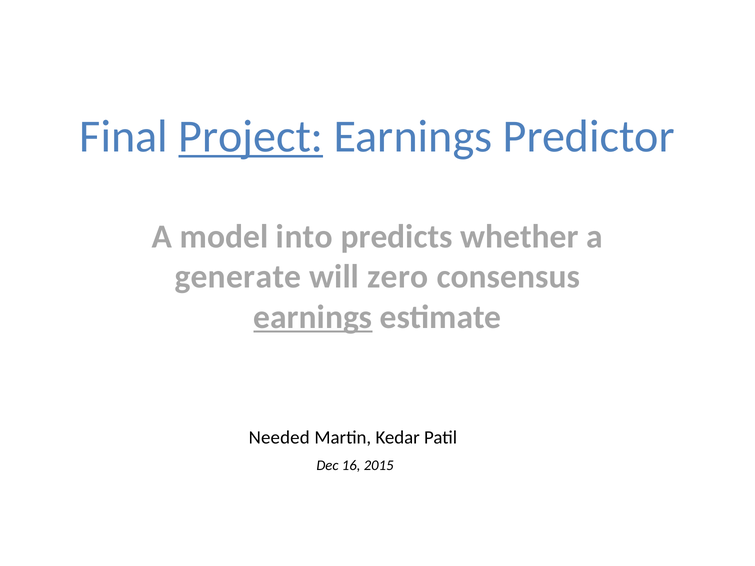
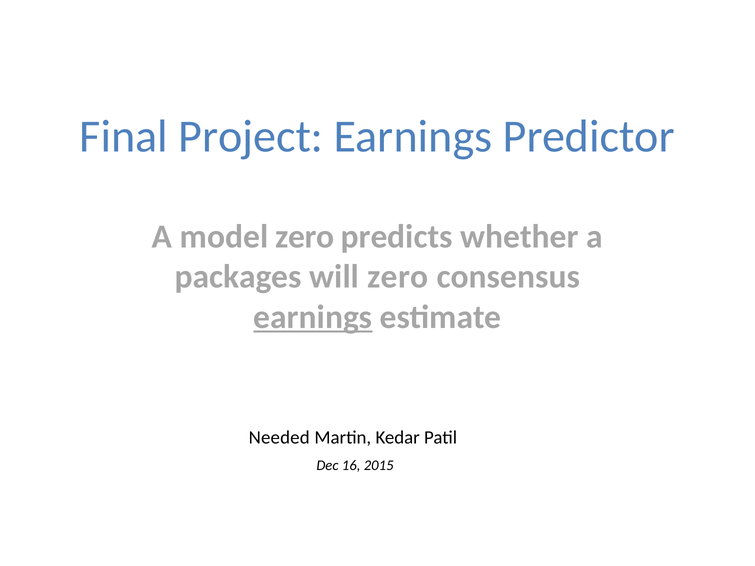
Project underline: present -> none (251, 136)
model into: into -> zero (305, 237)
generate: generate -> packages (238, 277)
